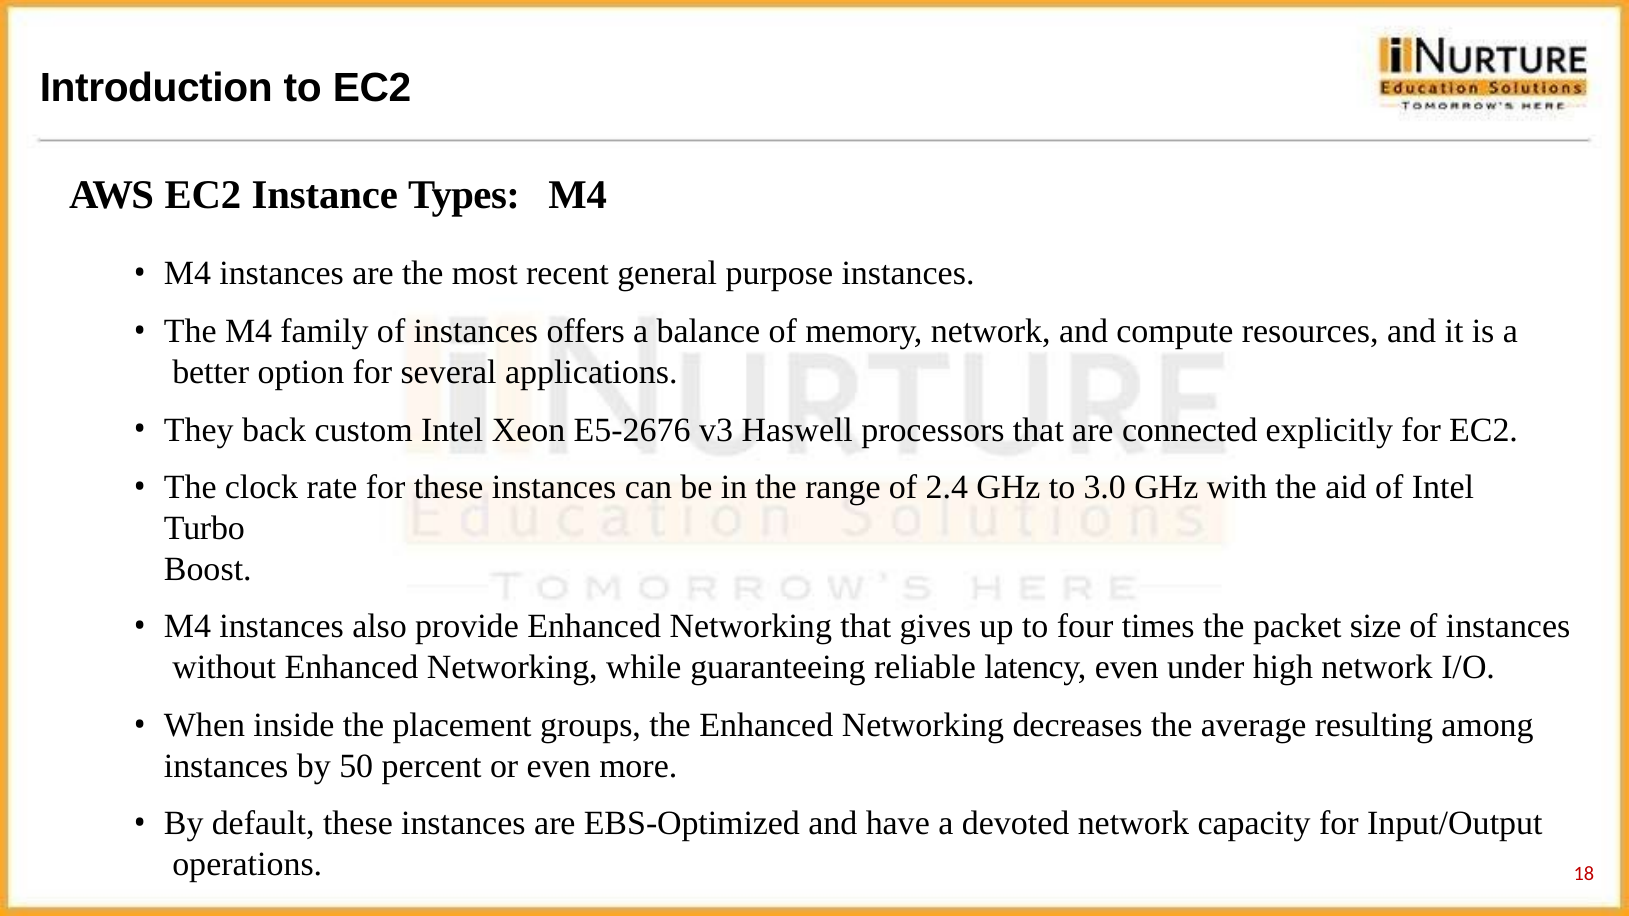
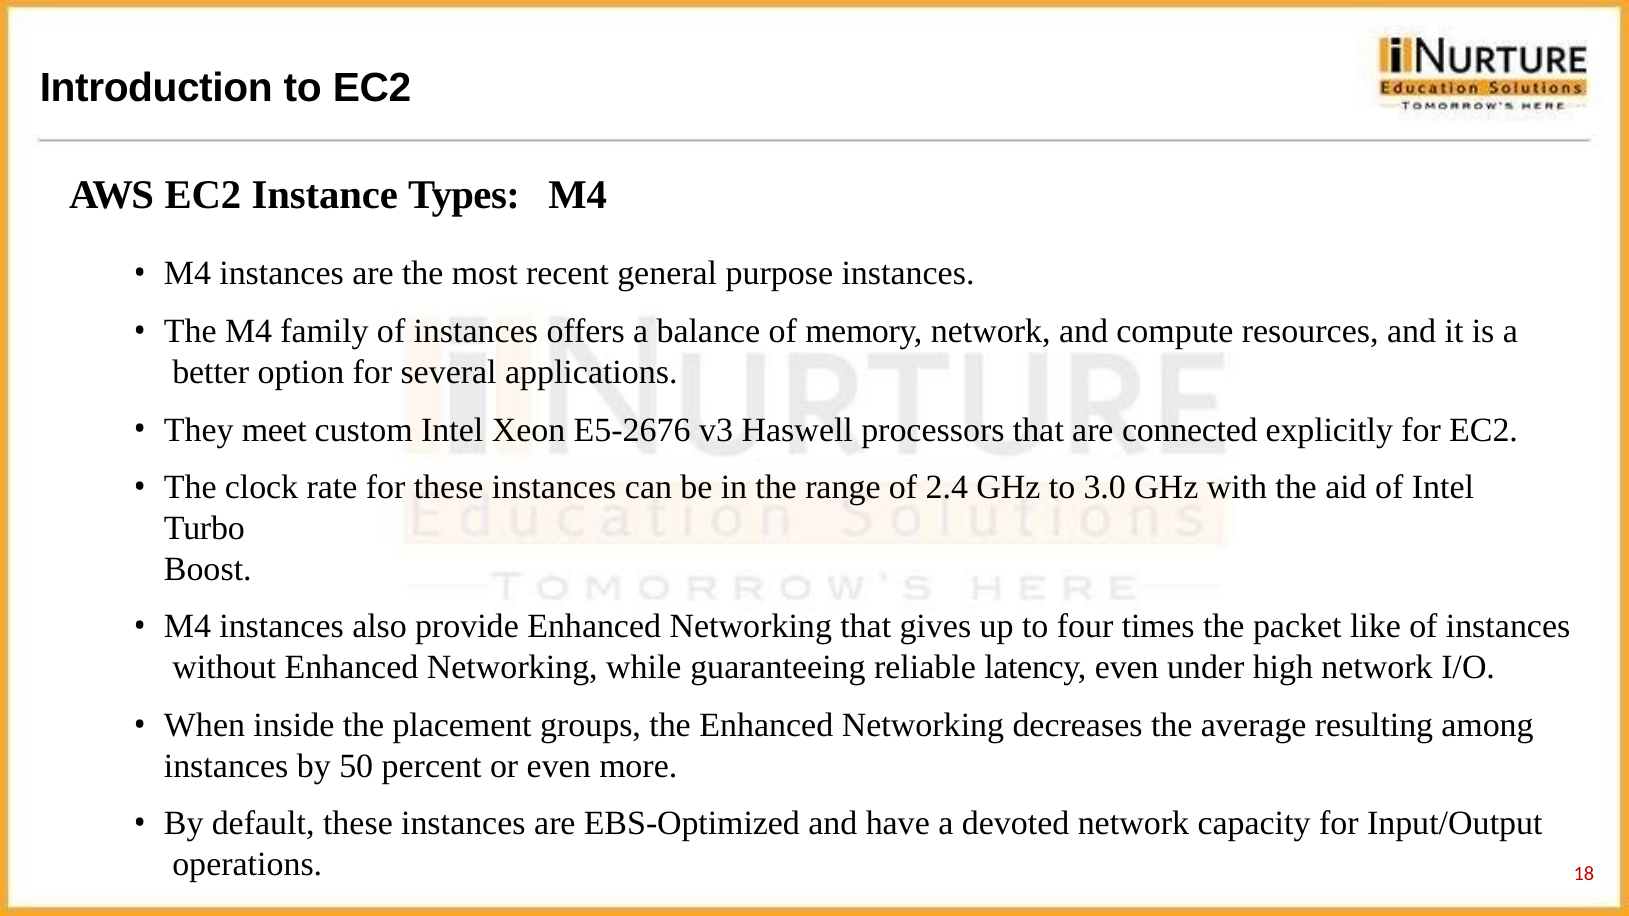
back: back -> meet (274, 430)
size: size -> like (1375, 627)
